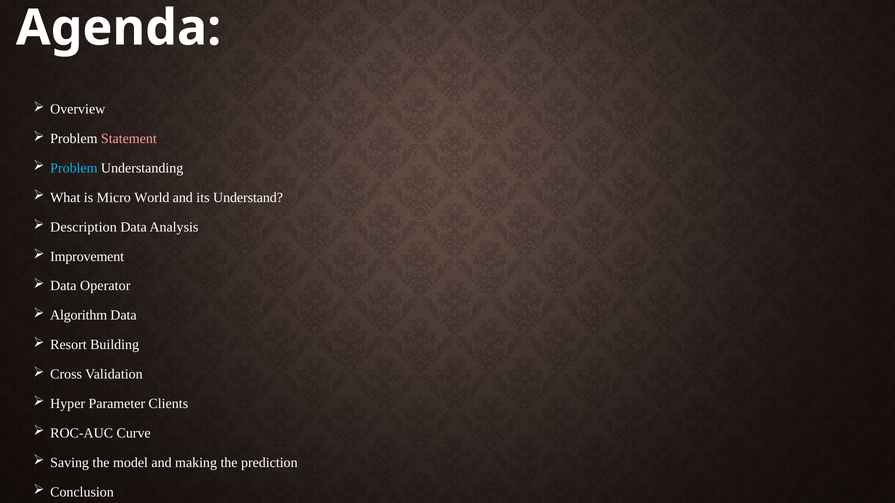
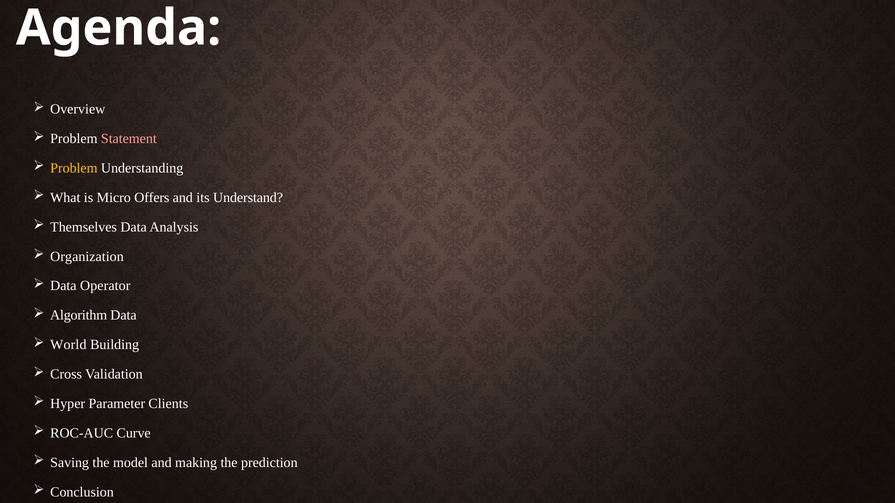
Problem colour: light blue -> yellow (74, 168)
World: World -> Offers (152, 198)
Description: Description -> Themselves (84, 227)
Improvement: Improvement -> Organization (87, 257)
Resort: Resort -> World (68, 345)
